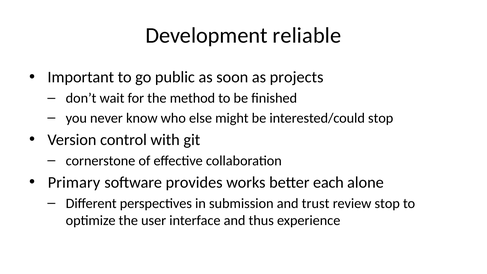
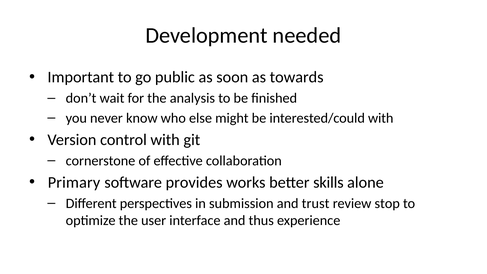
reliable: reliable -> needed (307, 35)
projects: projects -> towards (297, 77)
method: method -> analysis (192, 98)
interested/could stop: stop -> with (381, 118)
each: each -> skills (328, 182)
